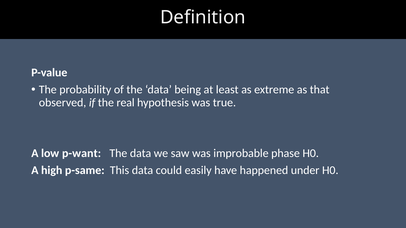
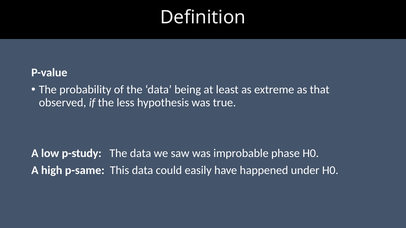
real: real -> less (126, 103)
p-want: p-want -> p-study (82, 154)
